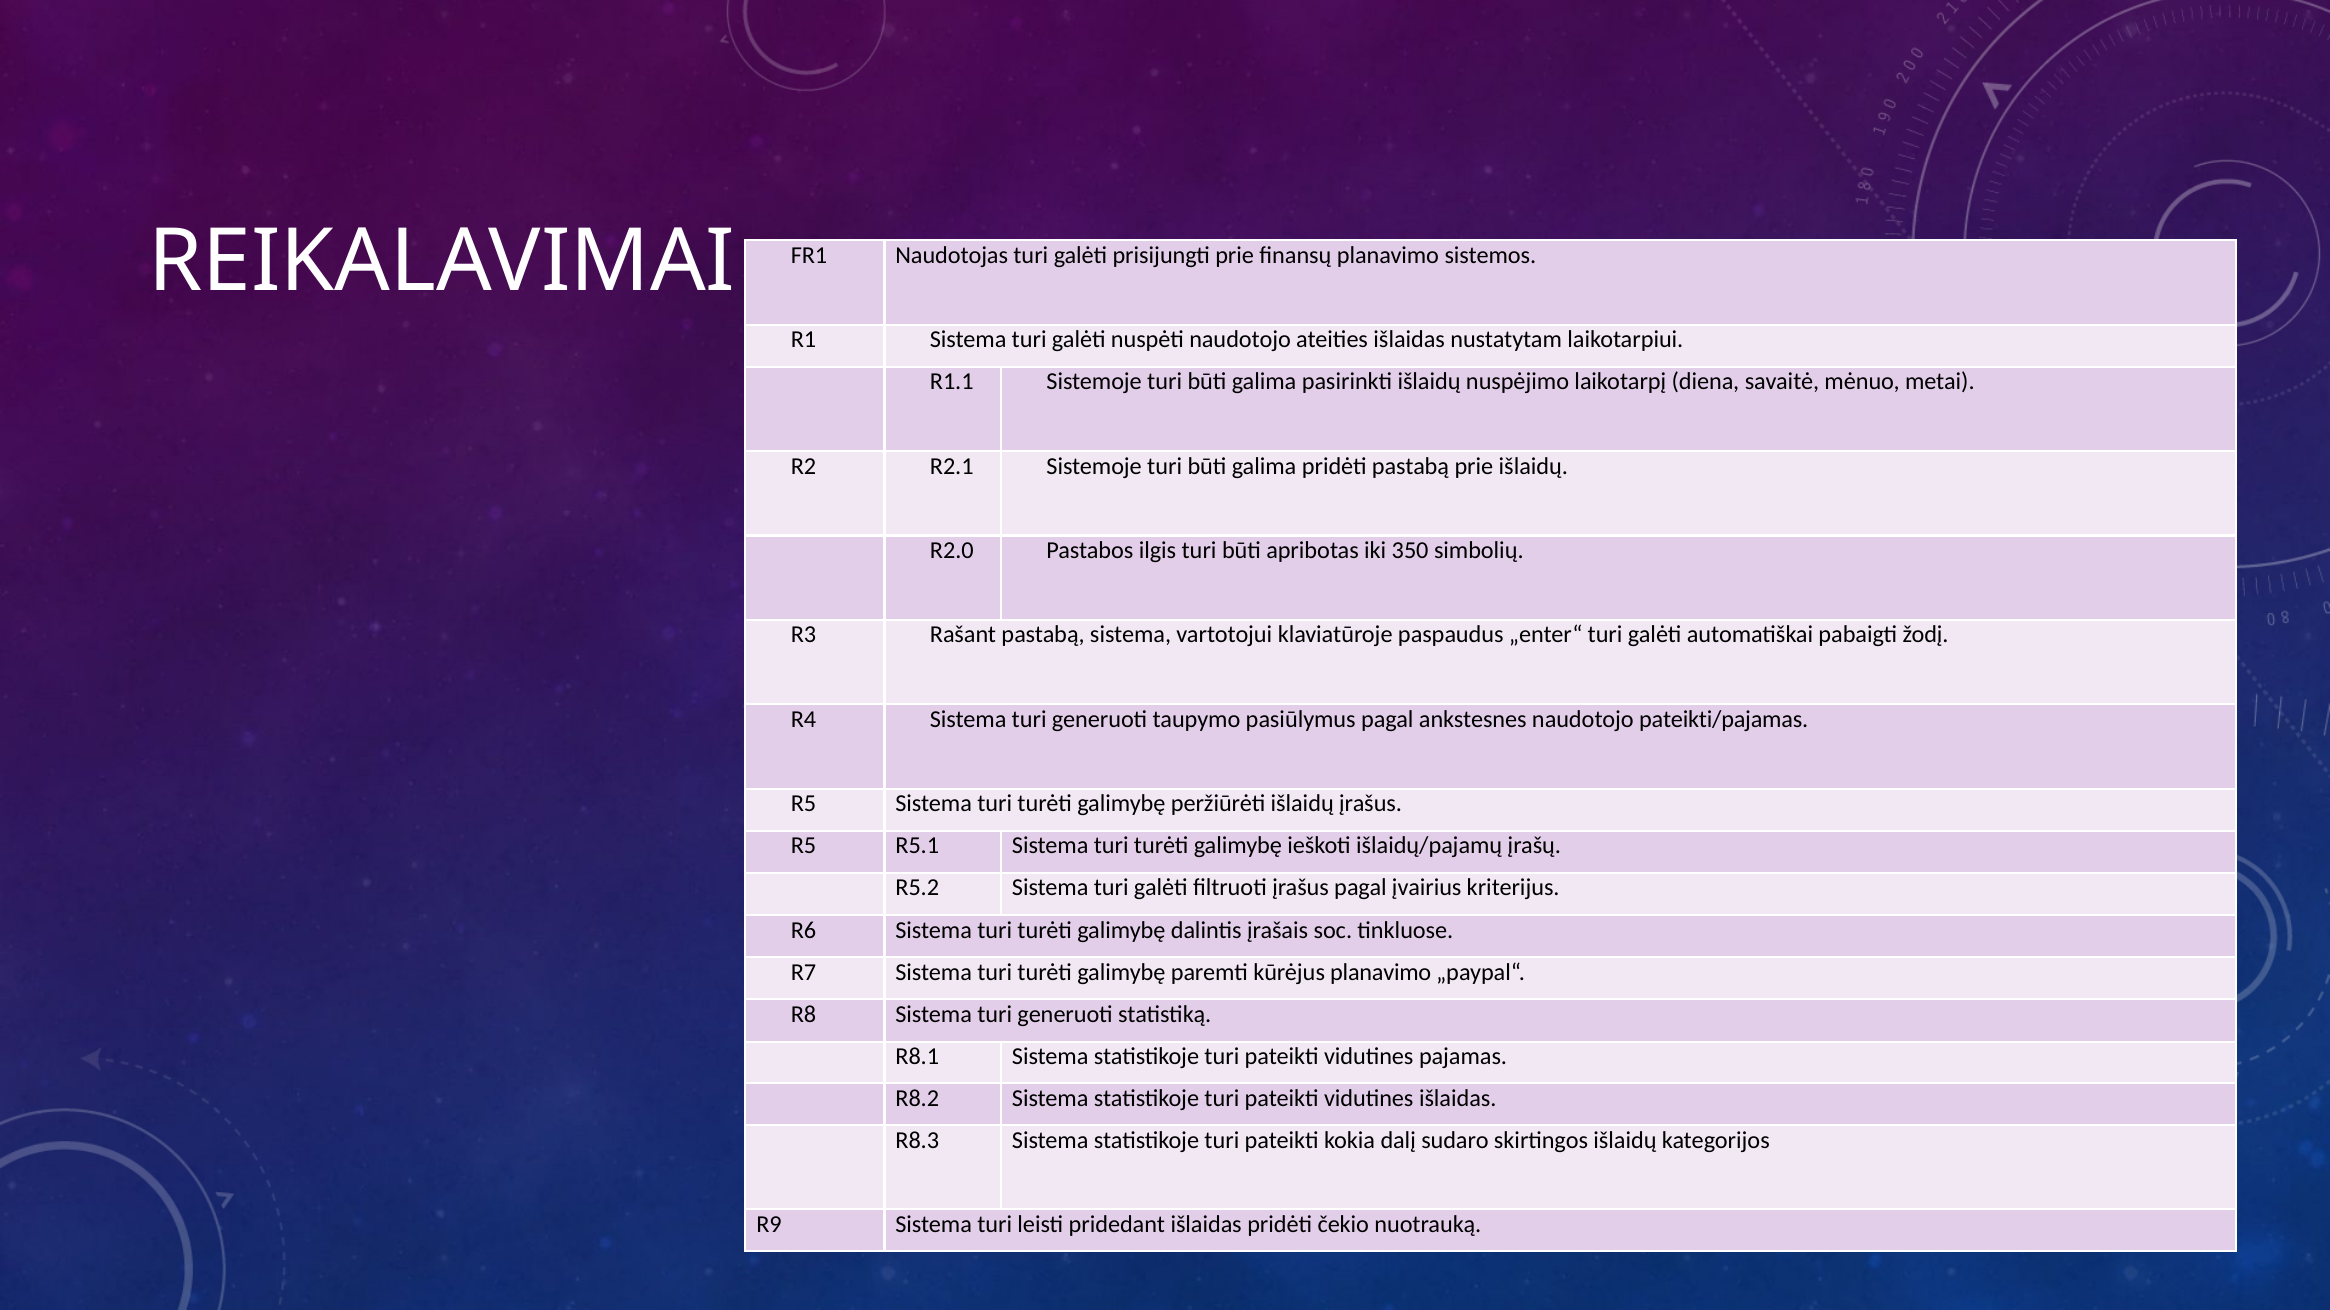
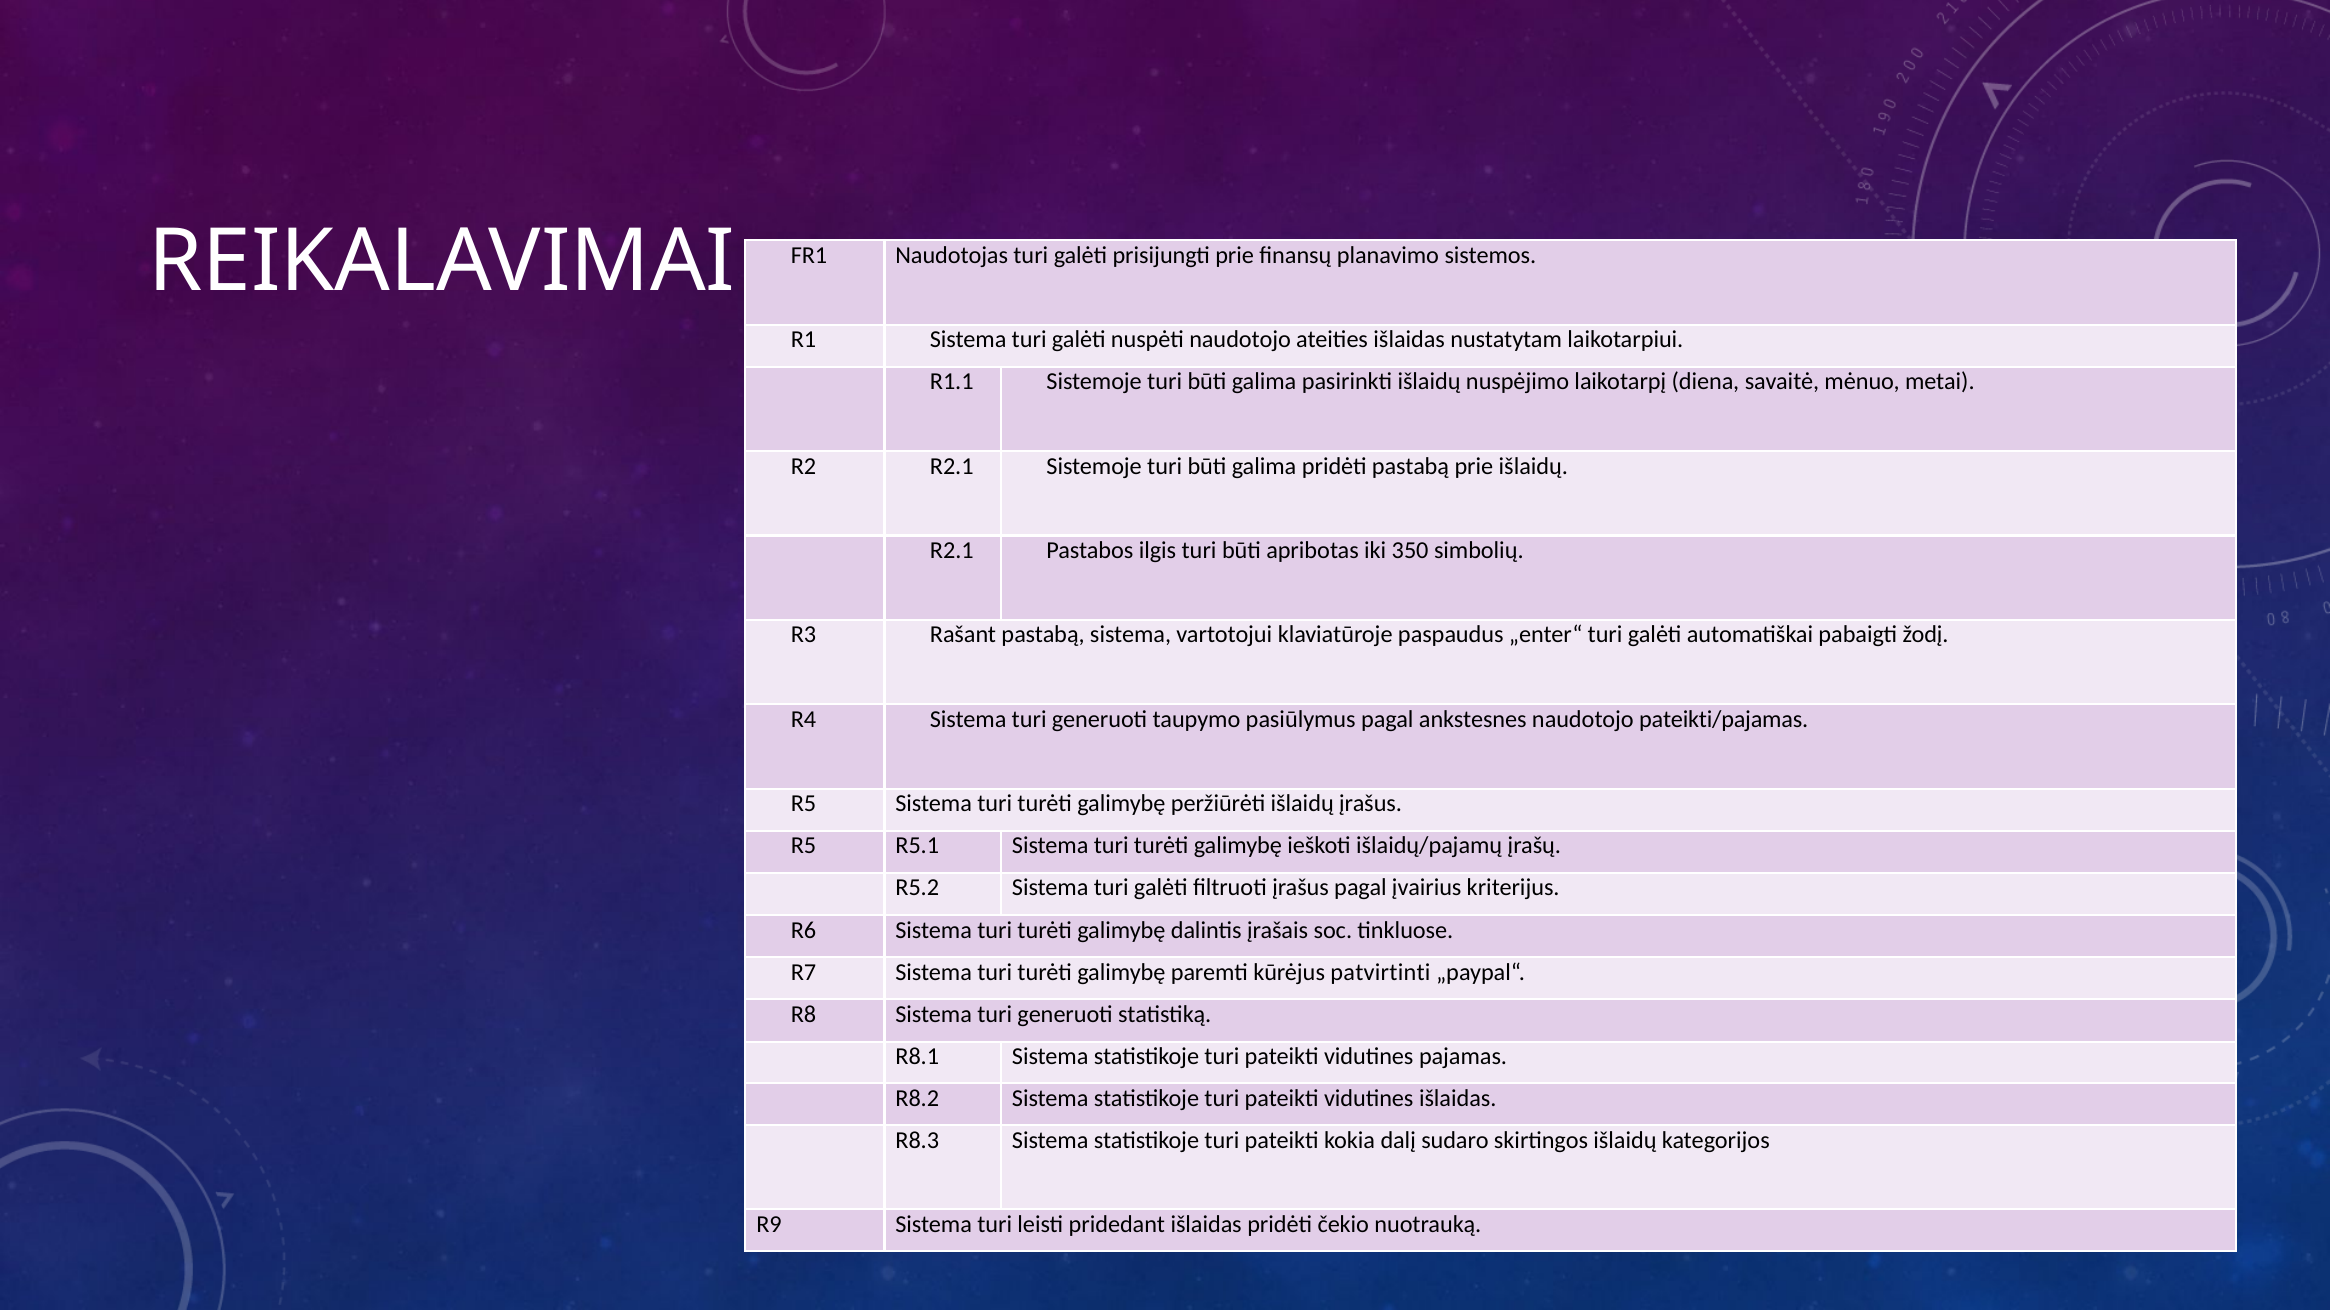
R2.0: R2.0 -> R2.1 (952, 551)
kūrėjus planavimo: planavimo -> patvirtinti (1380, 973)
